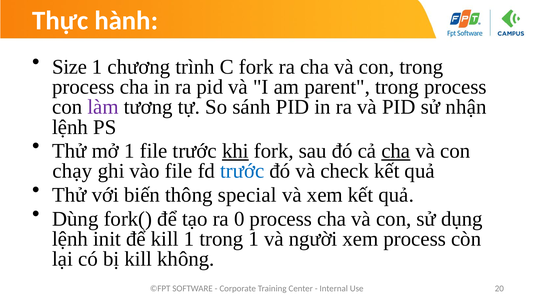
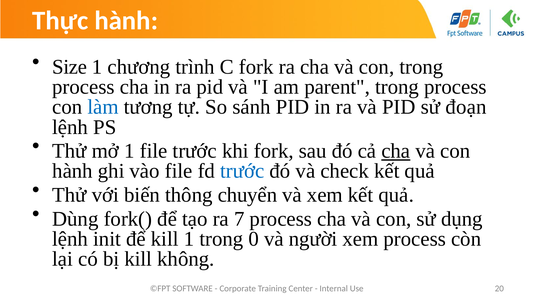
làm colour: purple -> blue (103, 107)
nhận: nhận -> đoạn (466, 107)
khi underline: present -> none (235, 151)
chạy: chạy -> hành (72, 171)
special: special -> chuyển (247, 195)
0: 0 -> 7 (239, 218)
trong 1: 1 -> 0 (254, 238)
